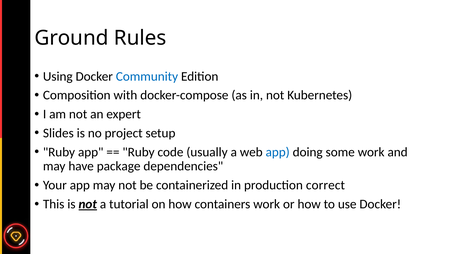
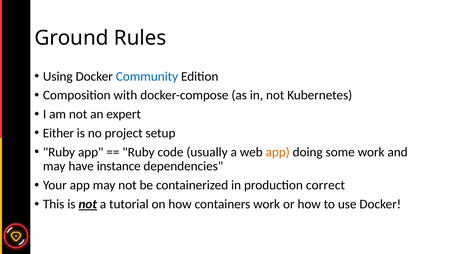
Slides: Slides -> Either (58, 133)
app colour: blue -> orange (278, 152)
package: package -> instance (119, 166)
